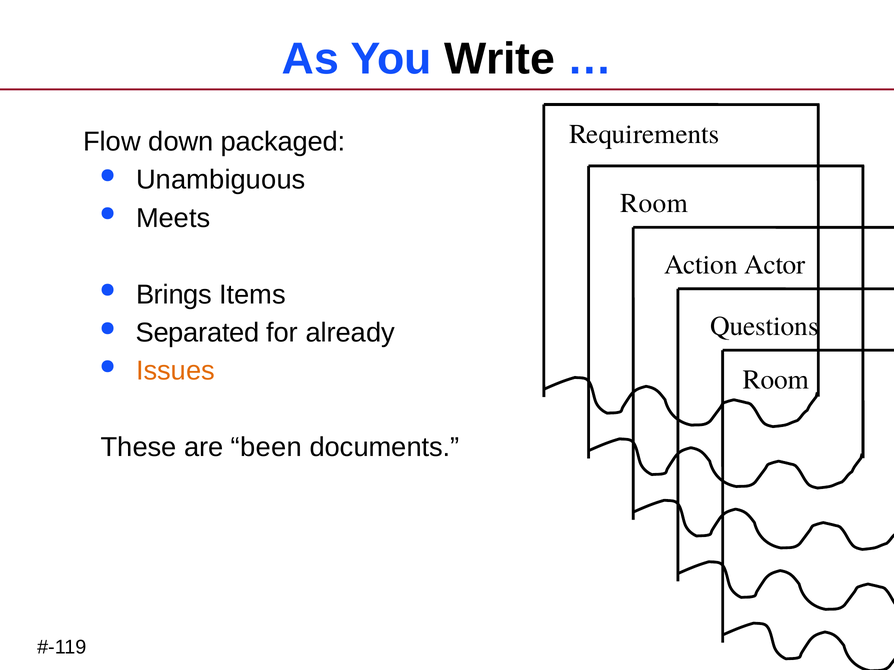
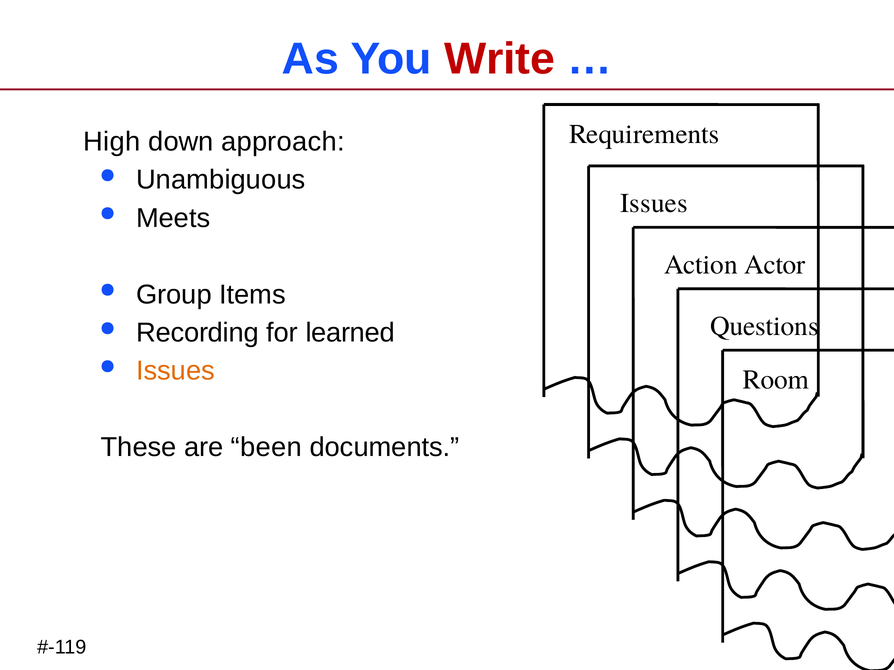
Write colour: black -> red (500, 59)
Flow: Flow -> High (112, 142)
packaged: packaged -> approach (283, 142)
Room: Room -> Issues (654, 203)
Brings: Brings -> Group (174, 295)
Separated: Separated -> Recording (198, 333)
already: already -> learned (350, 333)
